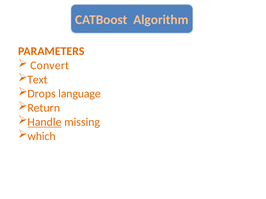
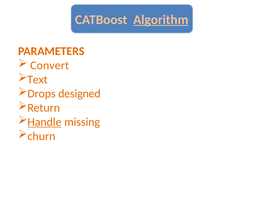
Algorithm underline: none -> present (161, 20)
language: language -> designed (80, 94)
which: which -> churn (41, 136)
